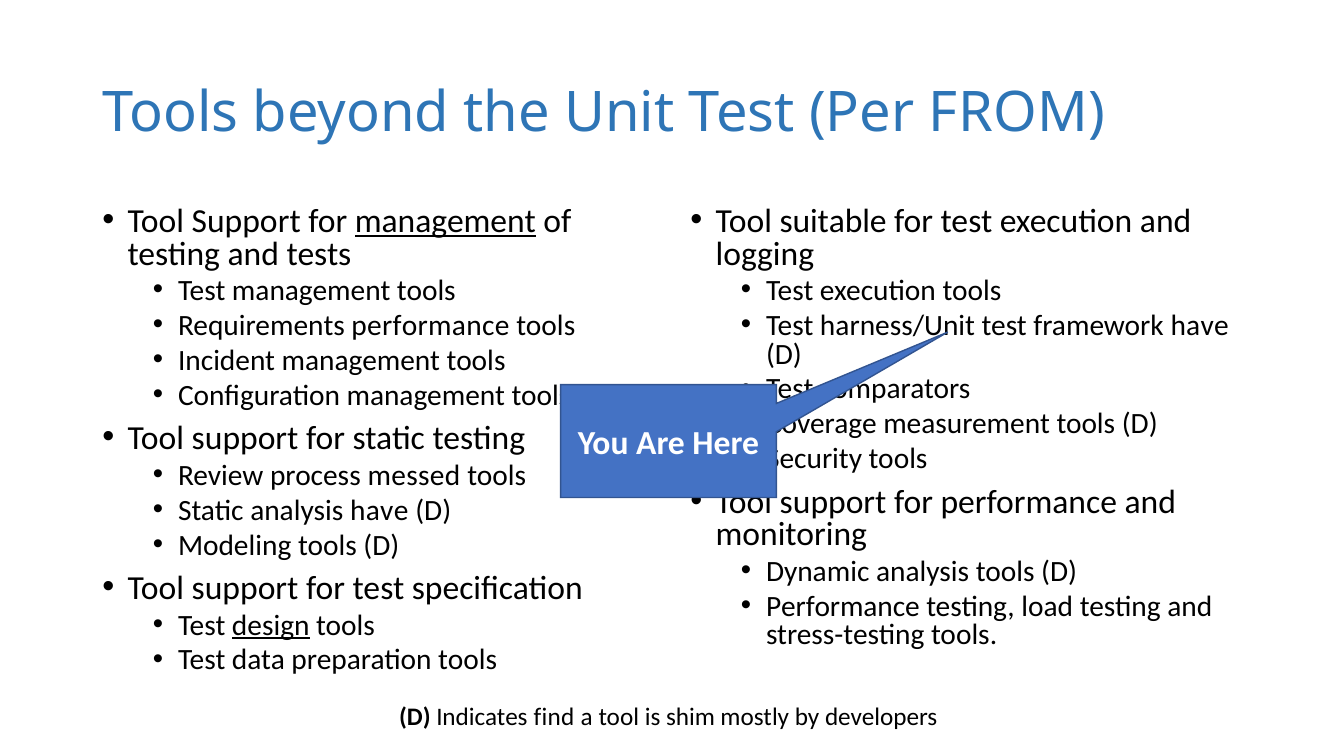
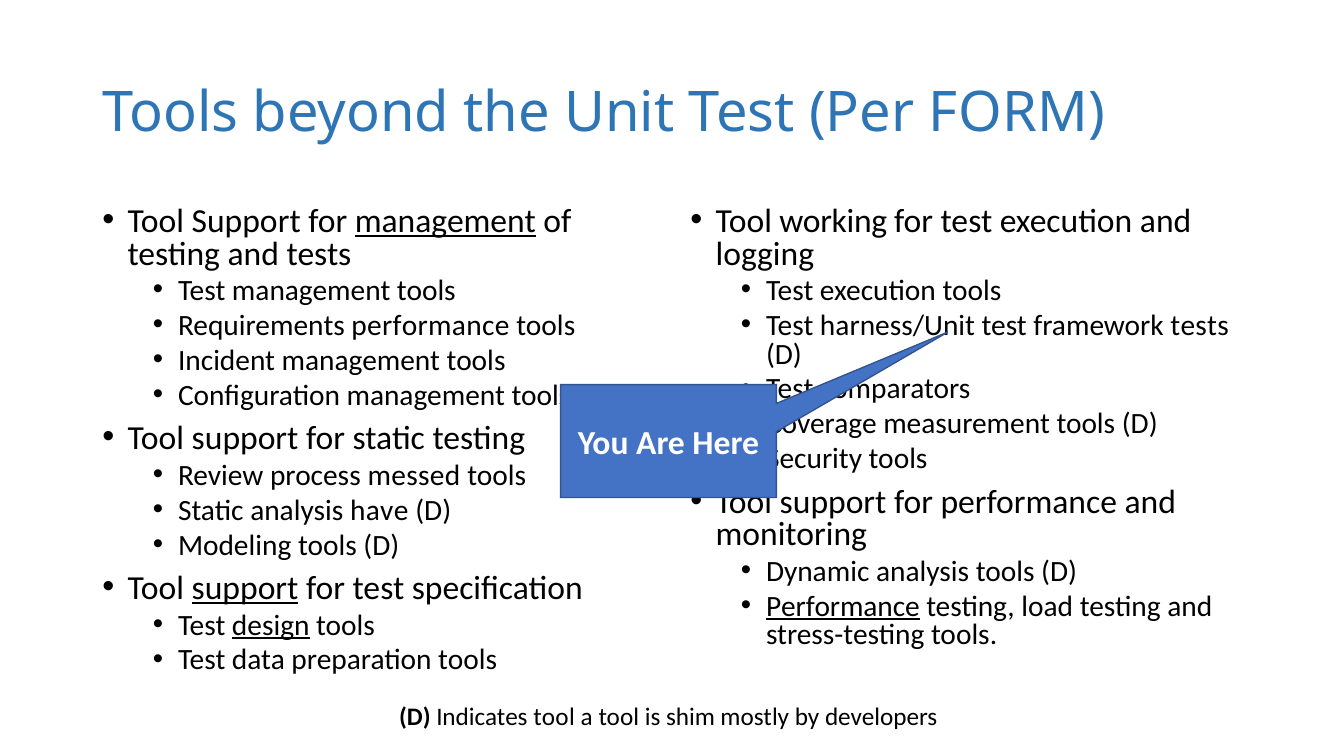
FROM: FROM -> FORM (1017, 113)
suitable: suitable -> working (833, 221)
framework have: have -> tests (1200, 326)
support underline: none -> present (245, 588)
Performance underline: none -> present (843, 607)
Indicates find: find -> tool (554, 717)
